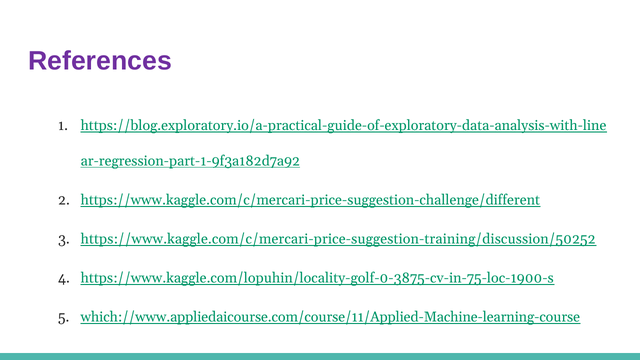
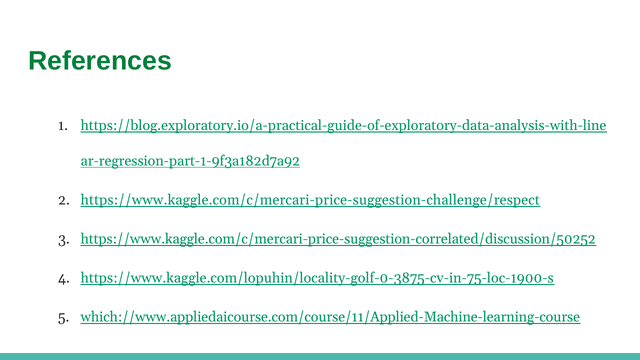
References colour: purple -> green (100, 61)
https://www.kaggle.com/c/mercari-price-suggestion-challenge/different: https://www.kaggle.com/c/mercari-price-suggestion-challenge/different -> https://www.kaggle.com/c/mercari-price-suggestion-challenge/respect (310, 200)
https://www.kaggle.com/c/mercari-price-suggestion-training/discussion/50252: https://www.kaggle.com/c/mercari-price-suggestion-training/discussion/50252 -> https://www.kaggle.com/c/mercari-price-suggestion-correlated/discussion/50252 (338, 239)
